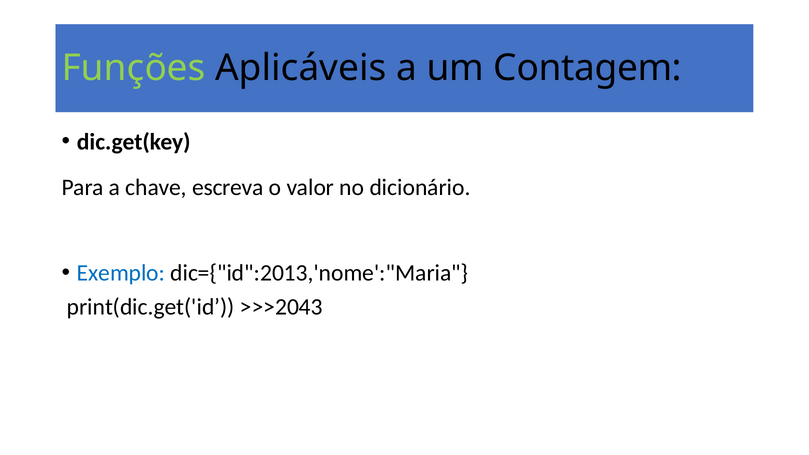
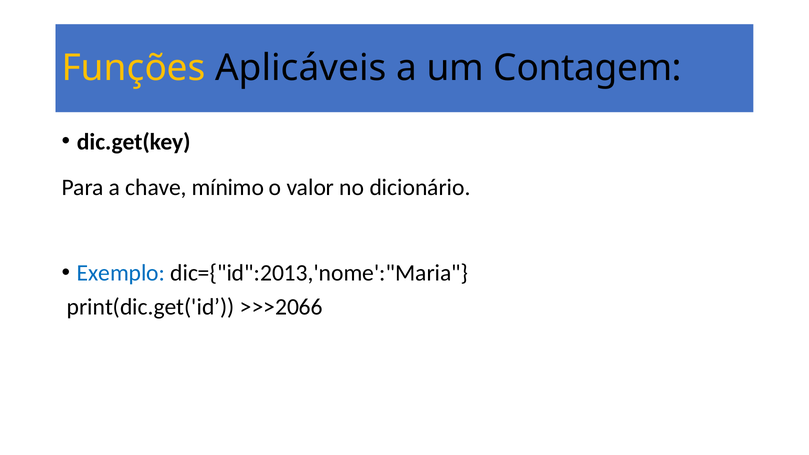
Funções colour: light green -> yellow (134, 68)
escreva: escreva -> mínimo (228, 187)
>>>2043: >>>2043 -> >>>2066 (281, 307)
